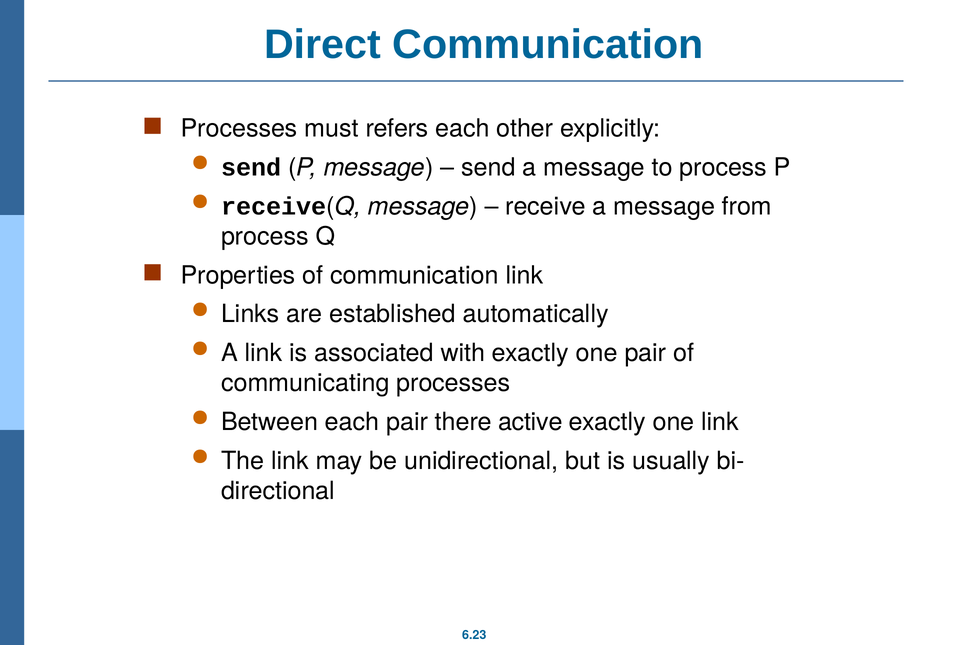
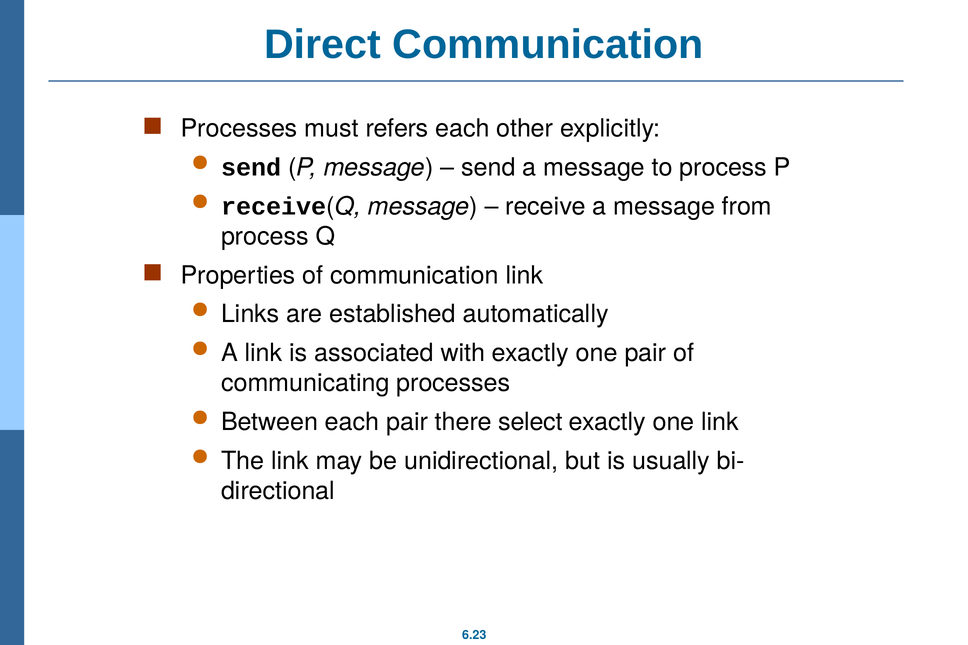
active: active -> select (530, 422)
